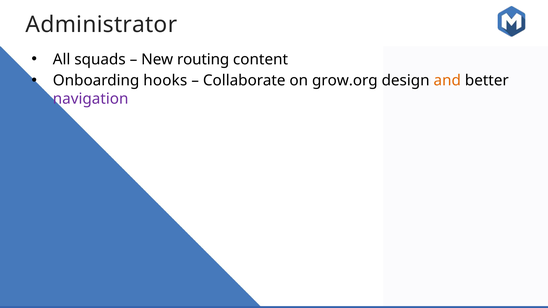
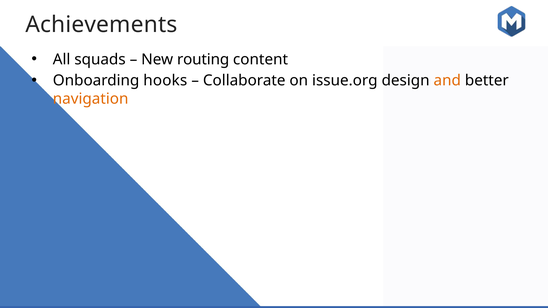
Administrator: Administrator -> Achievements (101, 25)
grow.org: grow.org -> issue.org (345, 81)
navigation colour: purple -> orange (91, 99)
